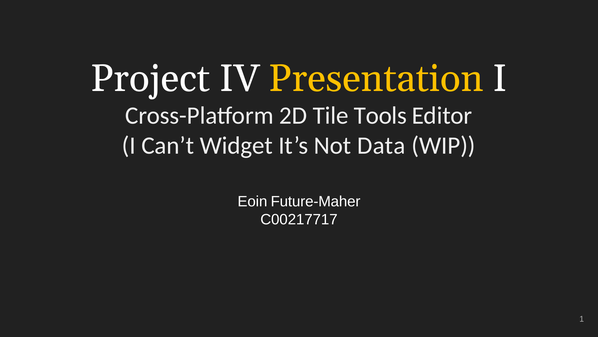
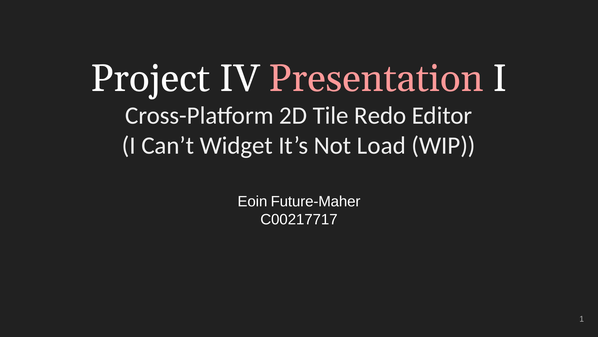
Presentation colour: yellow -> pink (376, 78)
Tools: Tools -> Redo (380, 115)
Data: Data -> Load (381, 145)
